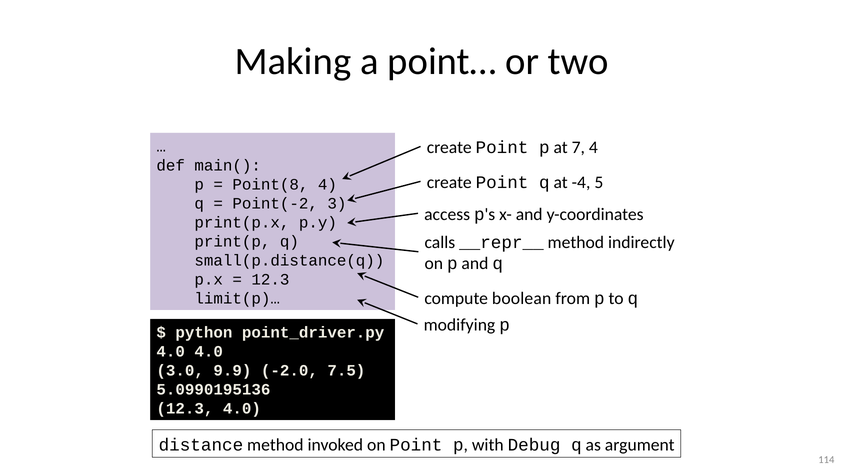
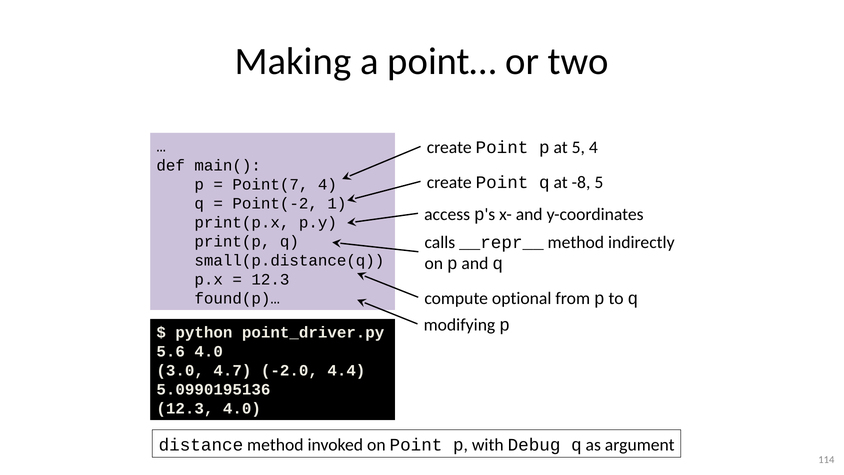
at 7: 7 -> 5 (578, 148)
-4: -4 -> -8 (581, 182)
Point(8: Point(8 -> Point(7 (270, 184)
3: 3 -> 1 (337, 203)
boolean: boolean -> optional (522, 298)
limit(p)…: limit(p)… -> found(p)… (237, 298)
4.0: 4.0 -> 5.6 (171, 351)
9.9: 9.9 -> 4.7 (232, 370)
7.5: 7.5 -> 4.4 (346, 370)
